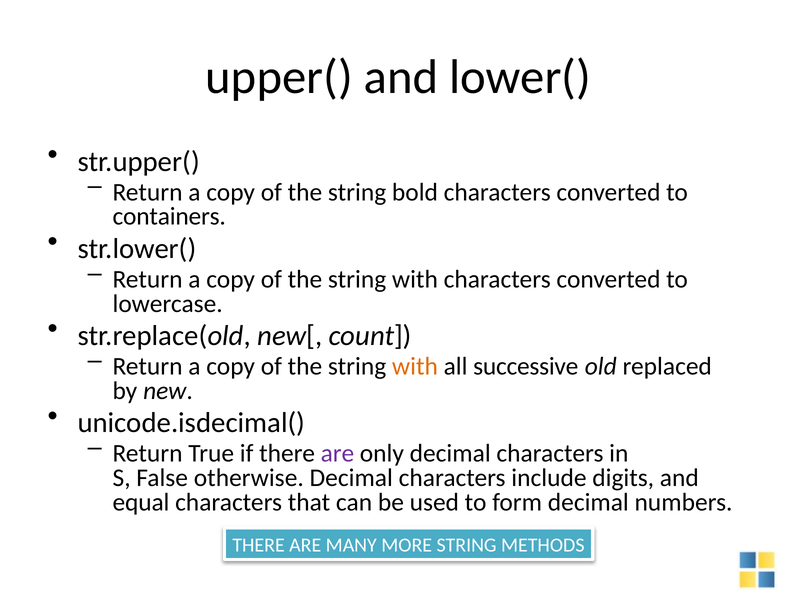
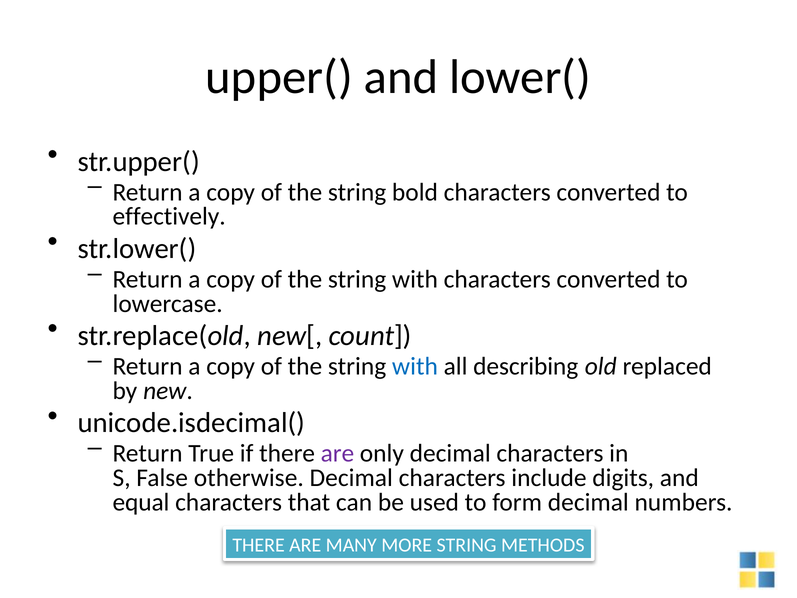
containers: containers -> effectively (169, 216)
with colour: orange -> blue (415, 366)
successive: successive -> describing (526, 366)
